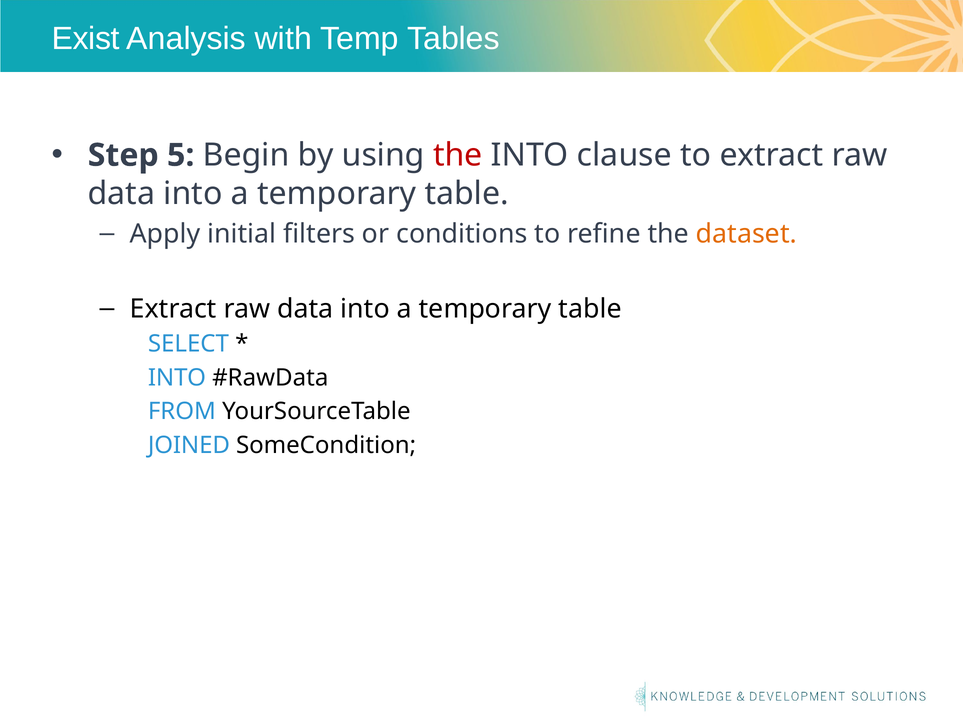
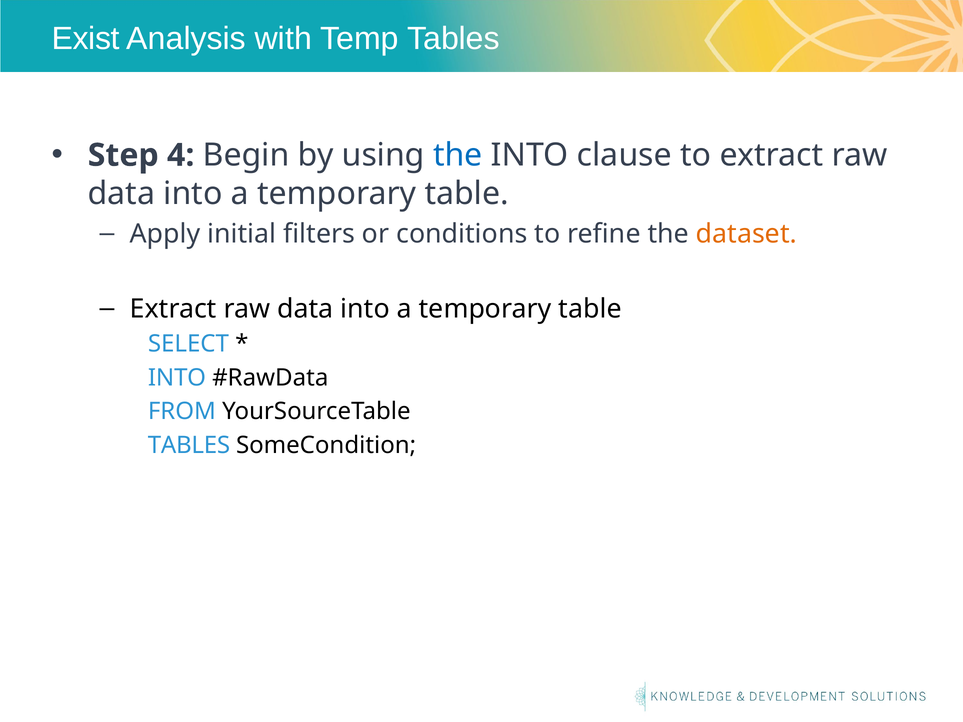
5: 5 -> 4 (181, 155)
the colour: red -> blue (458, 155)
JOINED: JOINED -> TABLES (189, 445)
